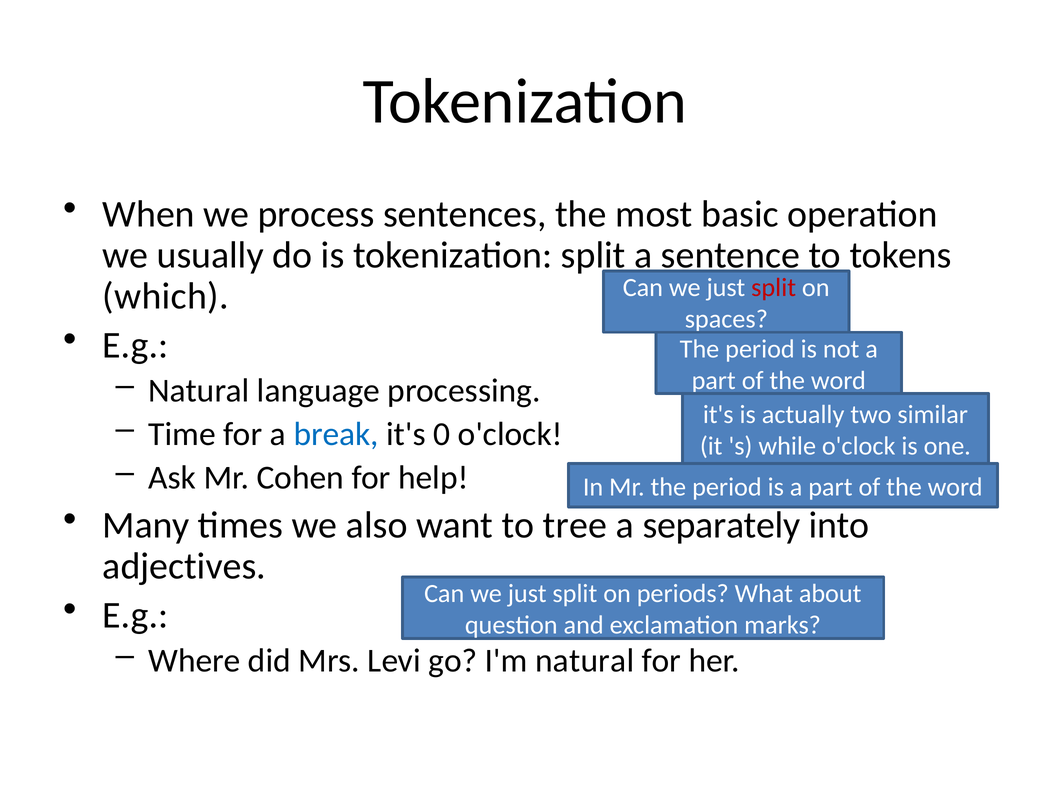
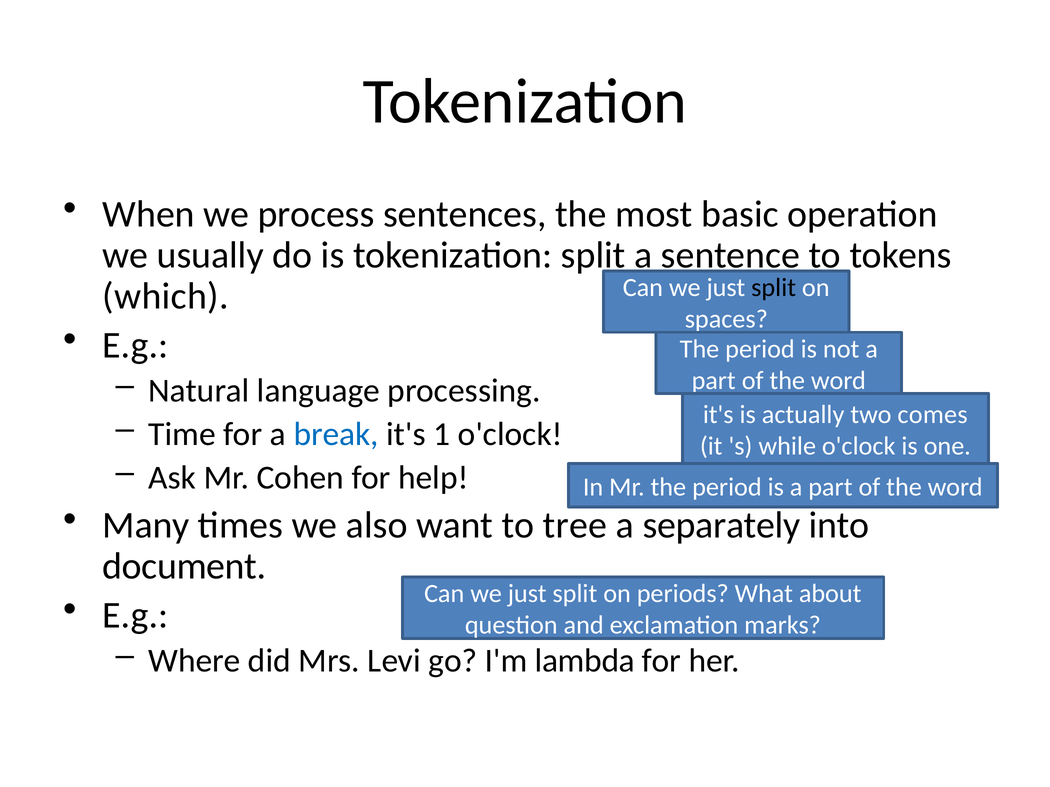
split colour: red -> black (774, 288)
similar: similar -> comes (933, 415)
0: 0 -> 1 (442, 434)
adjectives: adjectives -> document (184, 567)
I'm natural: natural -> lambda (585, 661)
